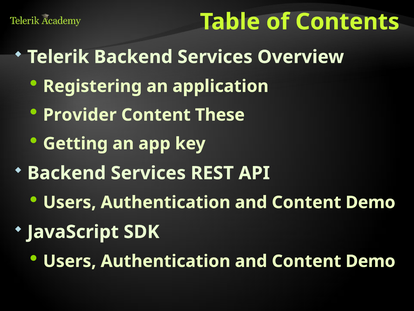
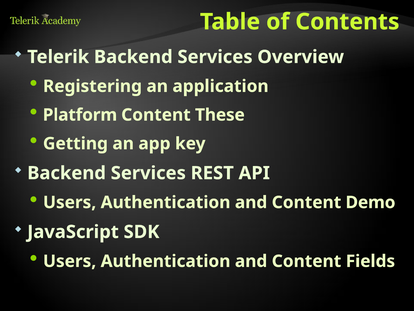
Provider: Provider -> Platform (80, 115)
Demo: Demo -> Fields (370, 261)
